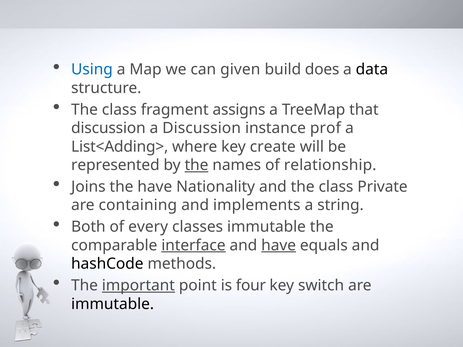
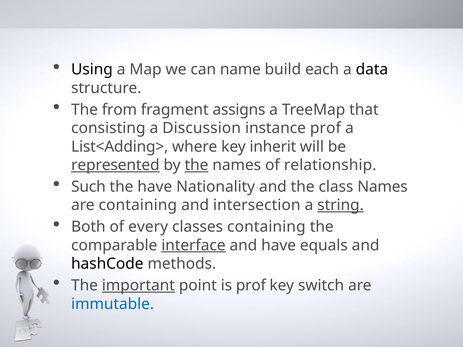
Using colour: blue -> black (92, 70)
given: given -> name (240, 70)
does: does -> each (322, 70)
class: class -> from (119, 110)
discussion: discussion -> consisting (108, 128)
create: create -> inherit (273, 147)
represented underline: none -> present (115, 165)
Joins: Joins -> Such (88, 187)
class Private: Private -> Names (383, 187)
implements: implements -> intersection (257, 205)
string underline: none -> present (341, 205)
classes immutable: immutable -> containing (266, 227)
have underline: present -> none (279, 245)
is four: four -> prof (251, 286)
immutable colour: black -> blue (113, 304)
